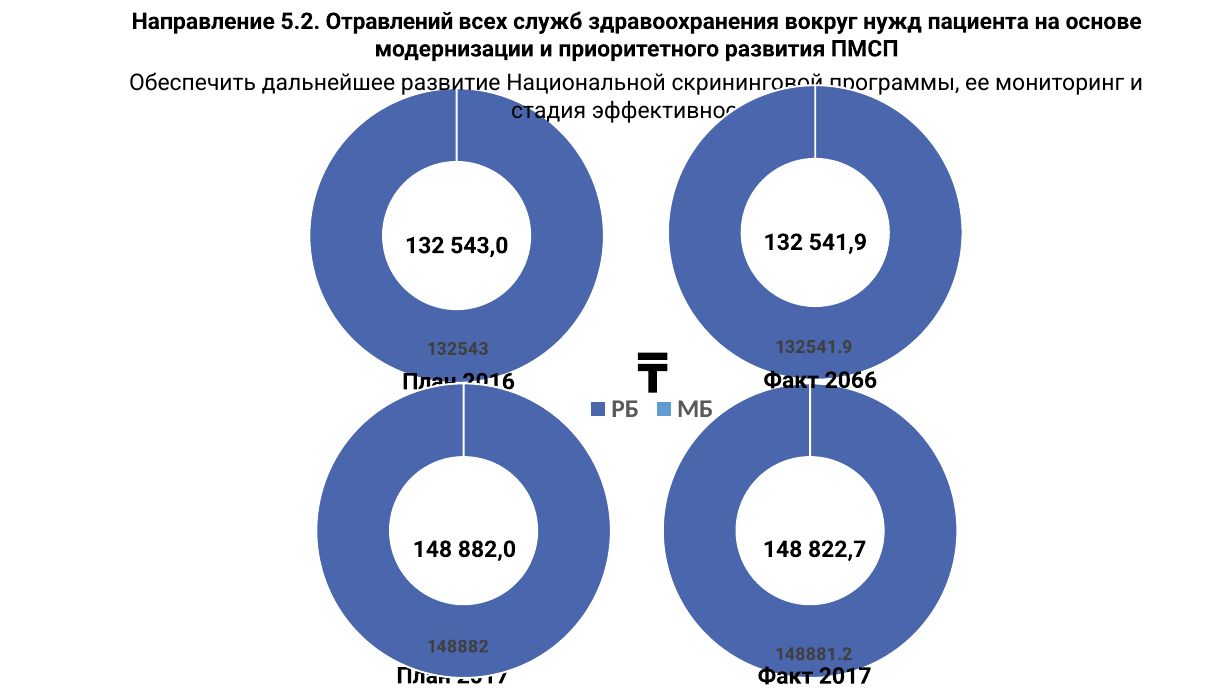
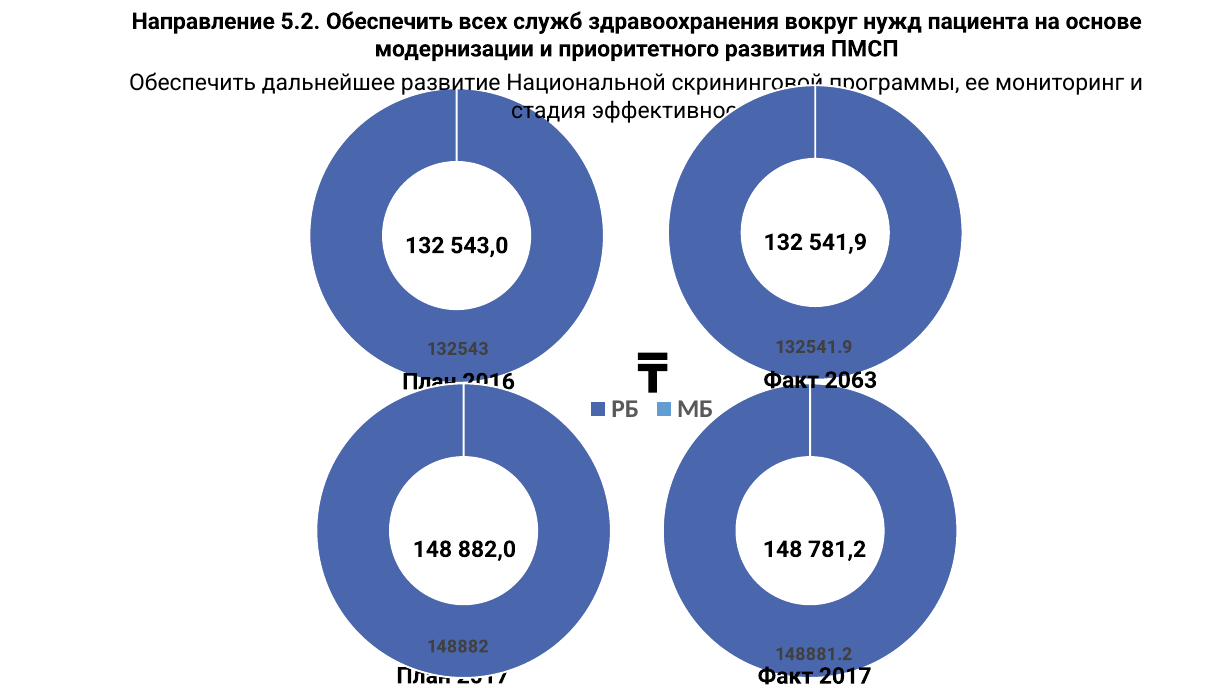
5.2 Отравлений: Отравлений -> Обеспечить (389, 21)
2066: 2066 -> 2063 (851, 380)
822,7: 822,7 -> 781,2 (837, 549)
